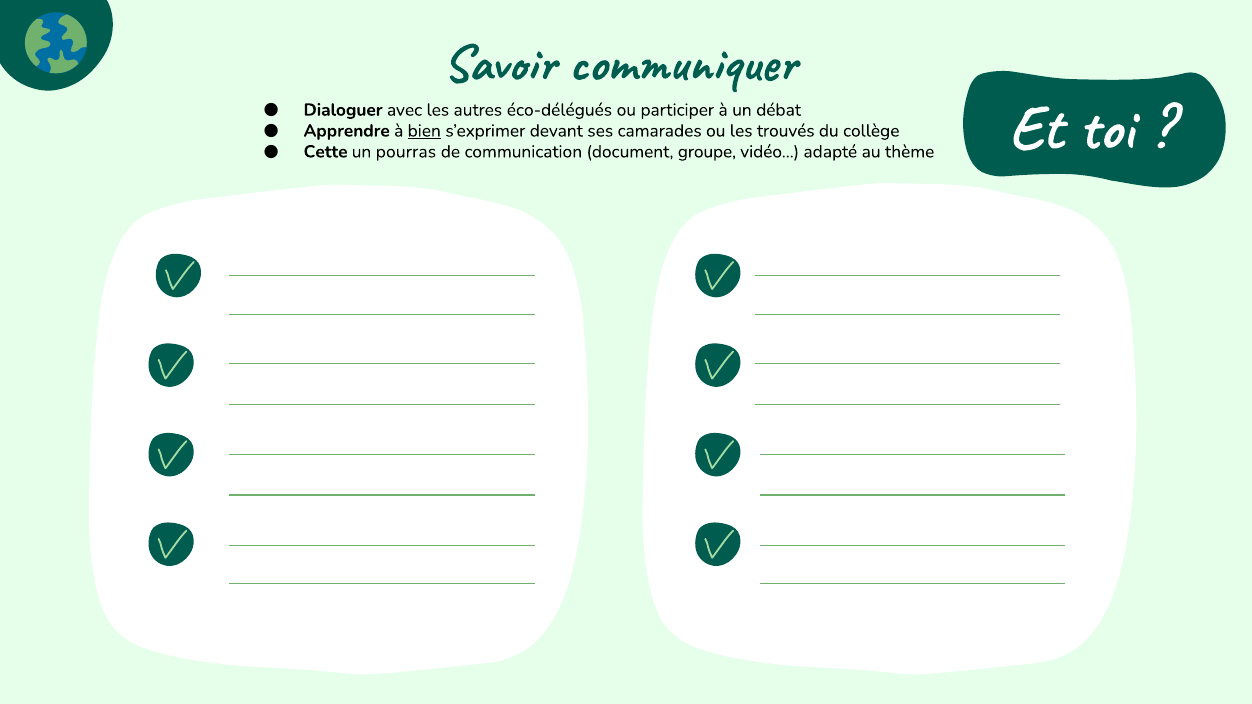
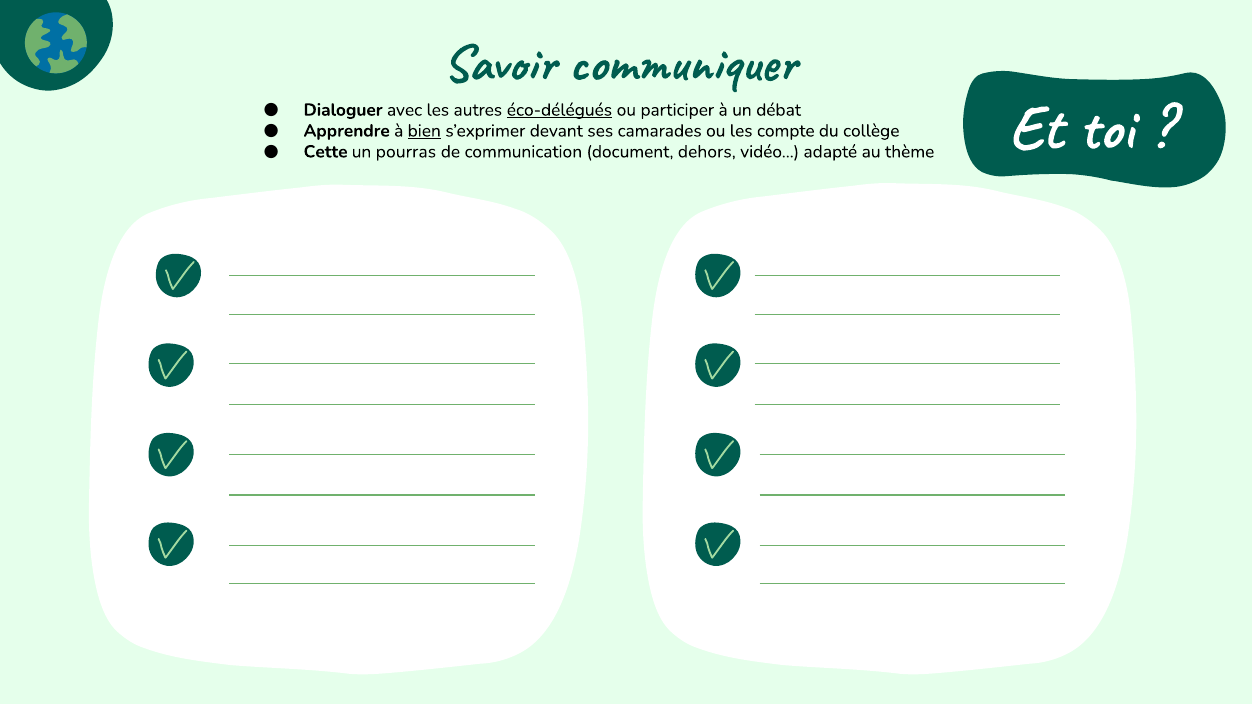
éco-délégués underline: none -> present (559, 110)
trouvés: trouvés -> compte (786, 131)
groupe: groupe -> dehors (707, 152)
